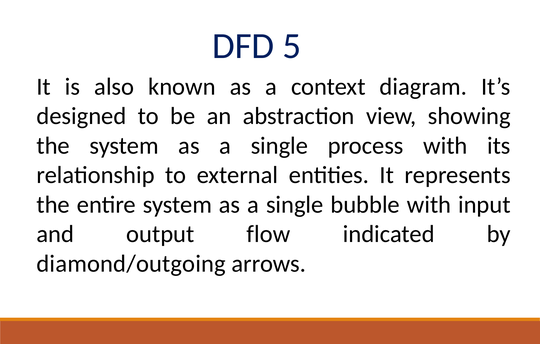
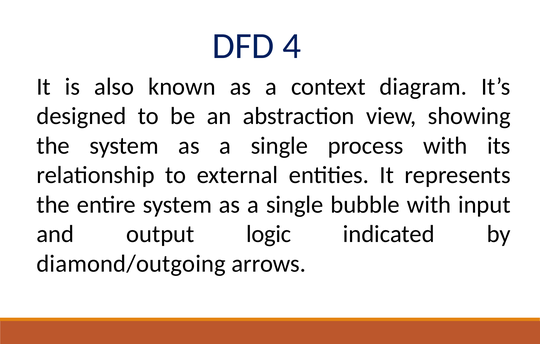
5: 5 -> 4 (292, 46)
flow: flow -> logic (269, 234)
